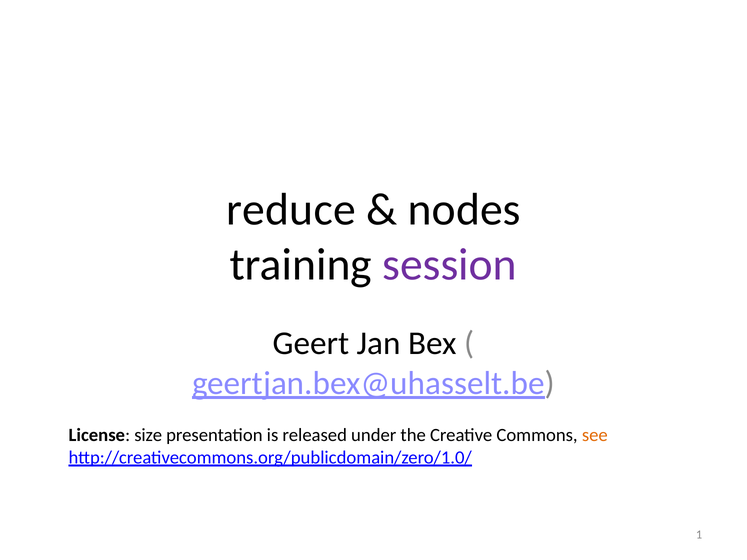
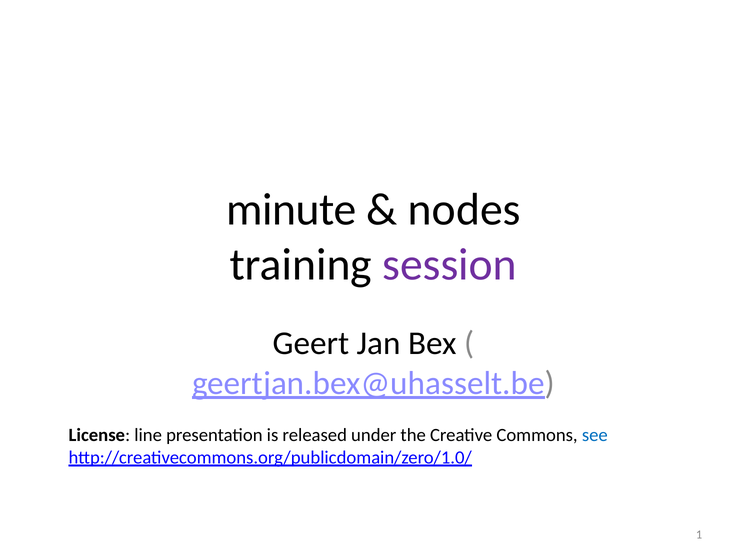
reduce: reduce -> minute (291, 210)
size: size -> line (148, 435)
see colour: orange -> blue (595, 435)
